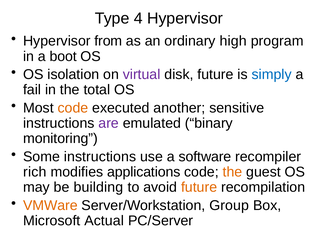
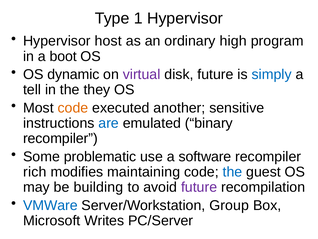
4: 4 -> 1 (138, 18)
from: from -> host (108, 41)
isolation: isolation -> dynamic (73, 74)
fail: fail -> tell (32, 90)
total: total -> they (97, 90)
are colour: purple -> blue (109, 123)
monitoring: monitoring -> recompiler (60, 138)
Some instructions: instructions -> problematic (100, 156)
applications: applications -> maintaining (144, 172)
the colour: orange -> blue (232, 172)
future colour: orange -> purple (199, 187)
VMWare colour: orange -> blue (50, 205)
Actual: Actual -> Writes (104, 220)
